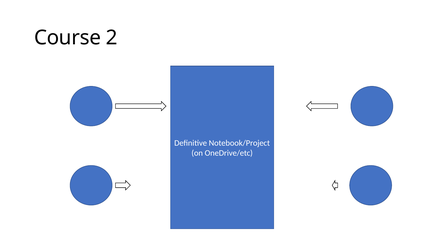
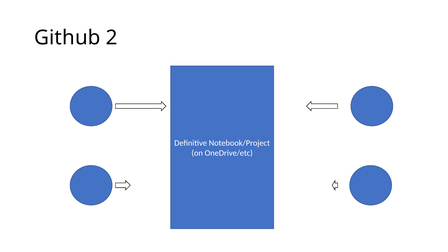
Course: Course -> Github (67, 38)
